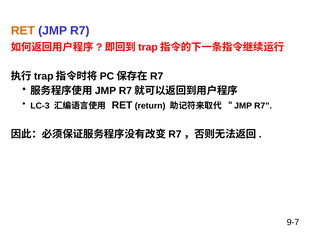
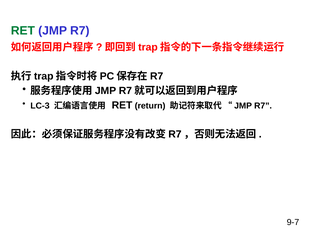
RET colour: orange -> green (23, 31)
